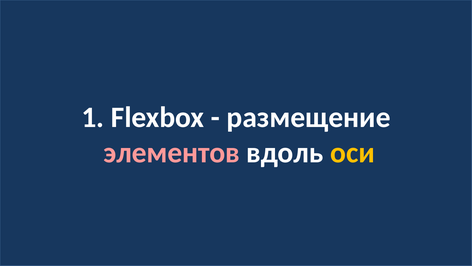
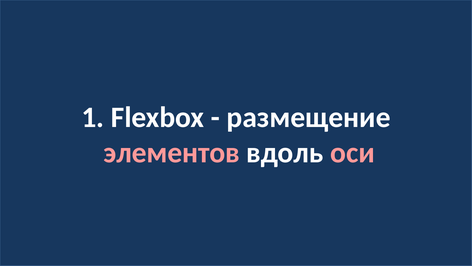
оси colour: yellow -> pink (353, 153)
